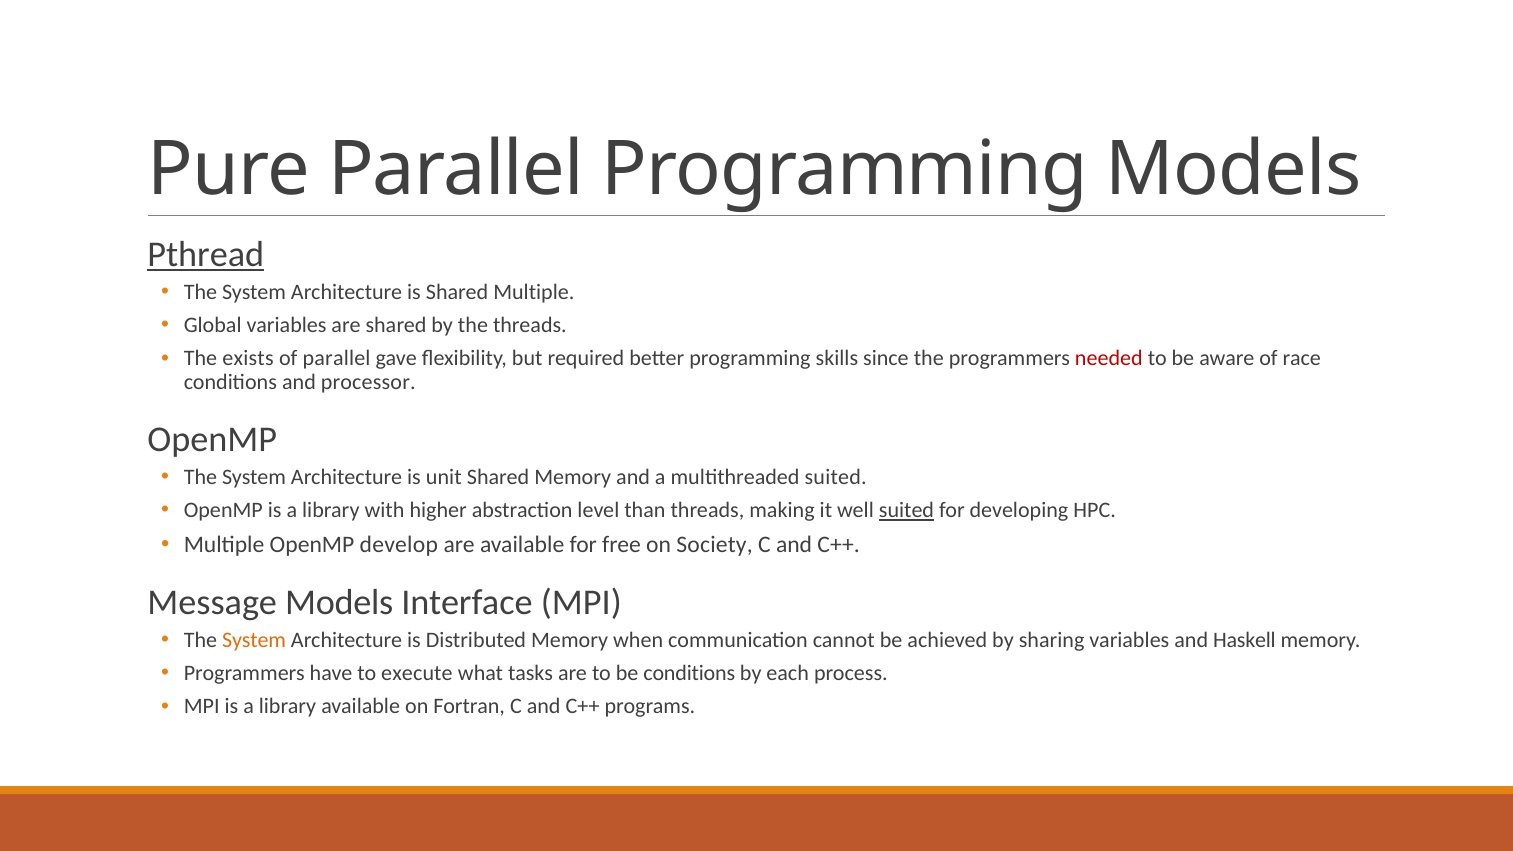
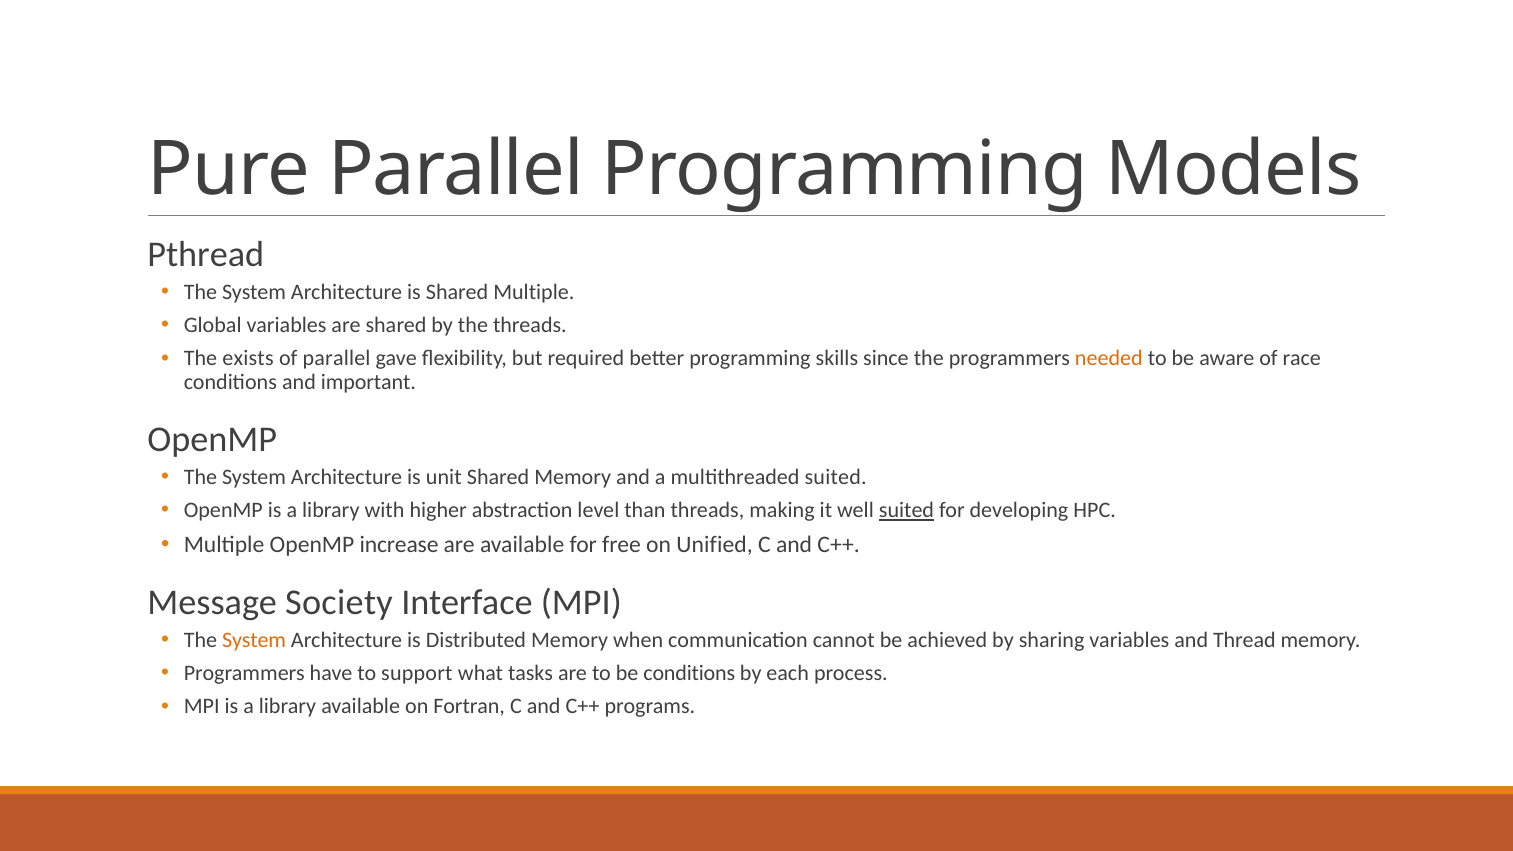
Pthread underline: present -> none (206, 254)
needed colour: red -> orange (1109, 359)
processor: processor -> important (368, 383)
develop: develop -> increase (399, 545)
Society: Society -> Unified (715, 545)
Message Models: Models -> Society (339, 602)
Haskell: Haskell -> Thread (1244, 640)
execute: execute -> support (417, 673)
